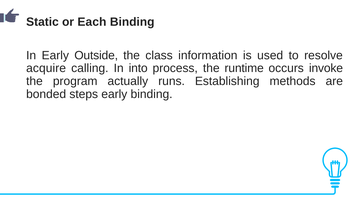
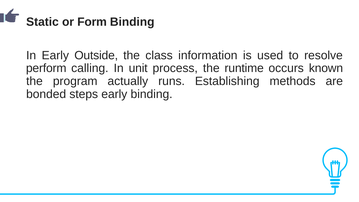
Each: Each -> Form (92, 22)
acquire: acquire -> perform (46, 68)
into: into -> unit (138, 68)
invoke: invoke -> known (326, 68)
